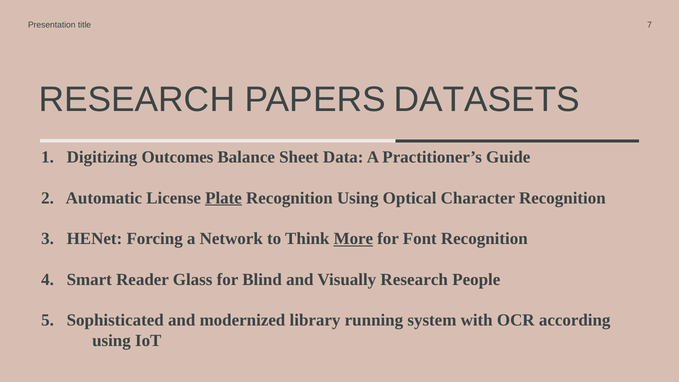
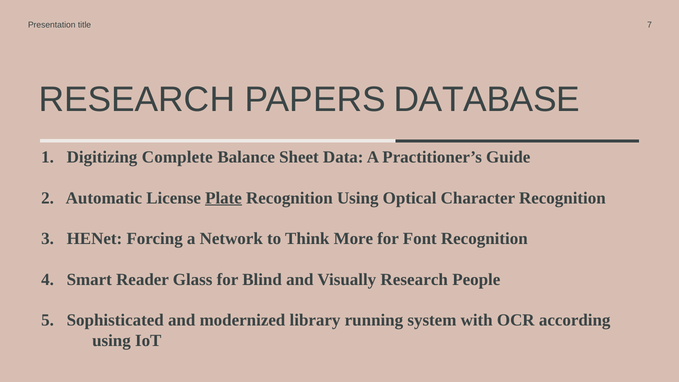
DATASETS: DATASETS -> DATABASE (487, 100)
Outcomes: Outcomes -> Complete (177, 157)
More underline: present -> none (353, 239)
